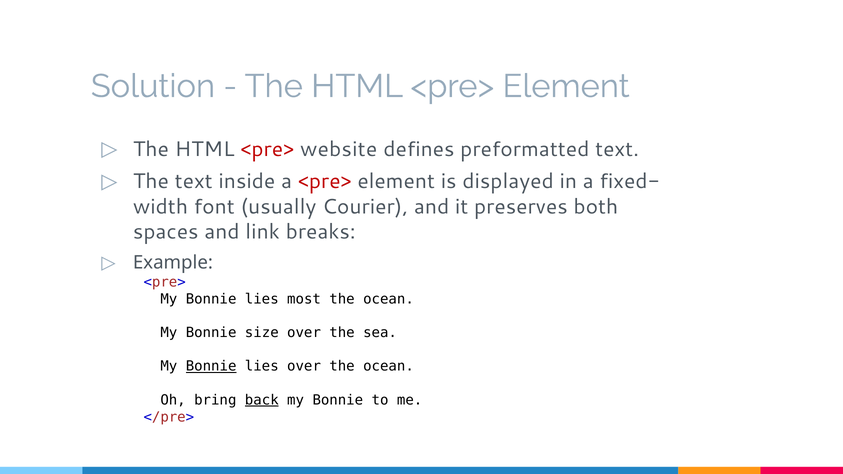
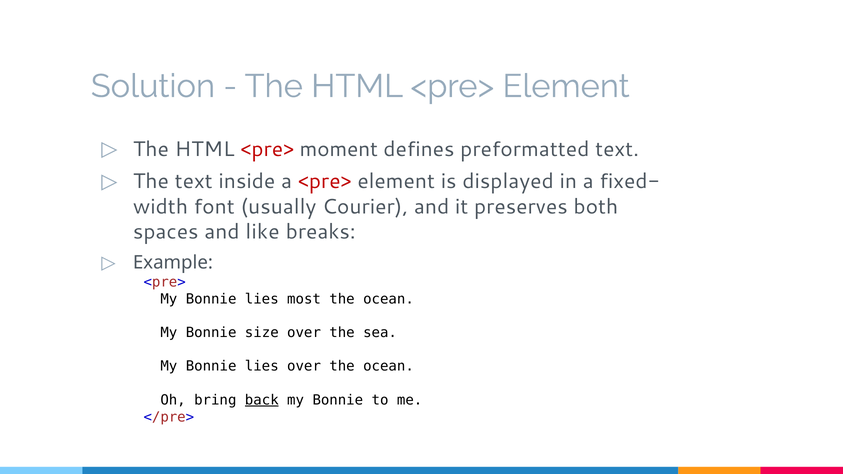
website: website -> moment (339, 149)
link: link -> like (263, 232)
Bonnie underline: present -> none (211, 366)
